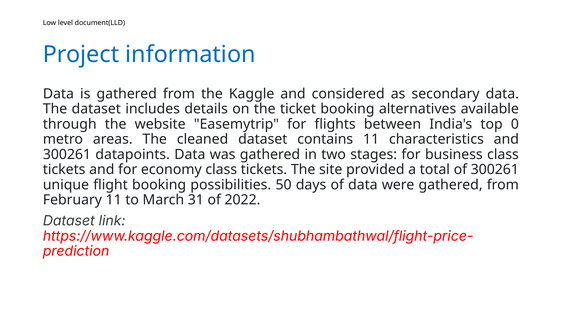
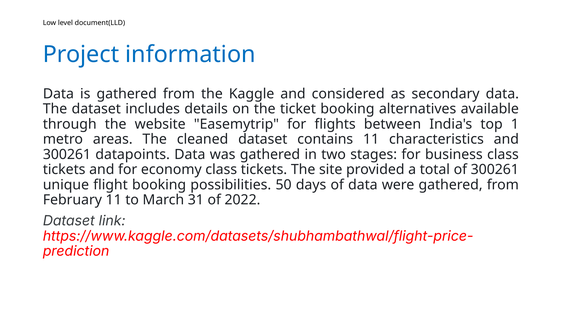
0: 0 -> 1 (515, 124)
